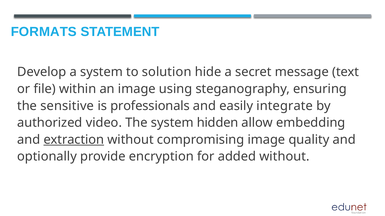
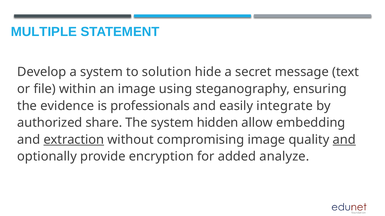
FORMATS: FORMATS -> MULTIPLE (44, 32)
sensitive: sensitive -> evidence (67, 106)
video: video -> share (104, 123)
and underline: none -> present (344, 140)
added without: without -> analyze (284, 157)
